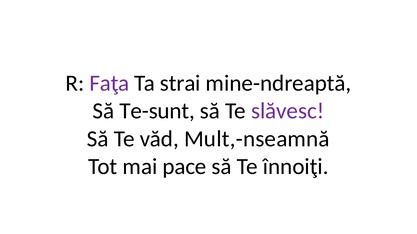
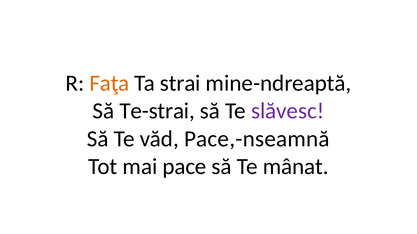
Faţa colour: purple -> orange (109, 83)
Te-sunt: Te-sunt -> Te-strai (157, 111)
Mult,-nseamnă: Mult,-nseamnă -> Pace,-nseamnă (257, 139)
înnoiţi: înnoiţi -> mânat (296, 167)
